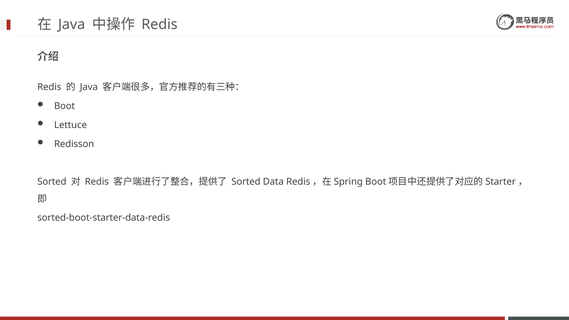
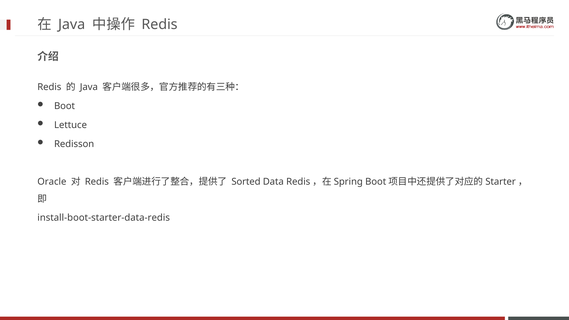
Sorted: Sorted -> Oracle (52, 182)
sorted-boot-starter-data-redis: sorted-boot-starter-data-redis -> install-boot-starter-data-redis (104, 218)
